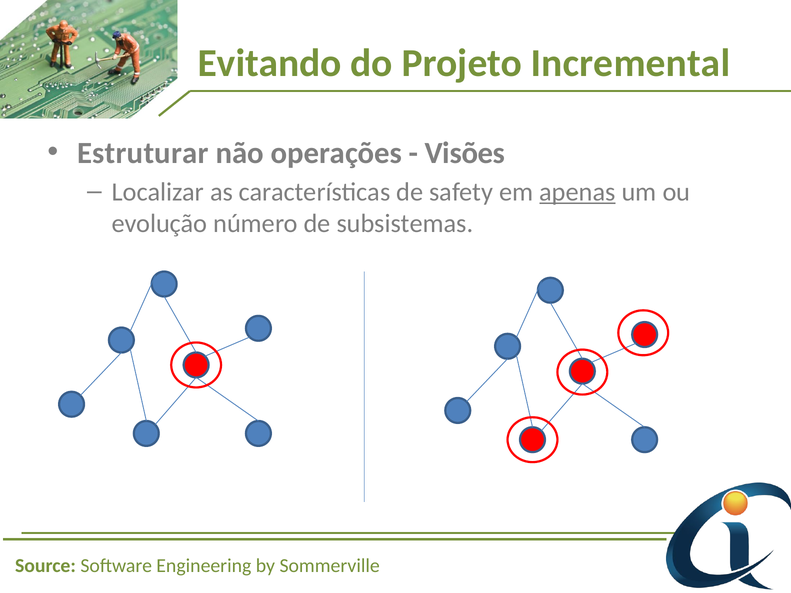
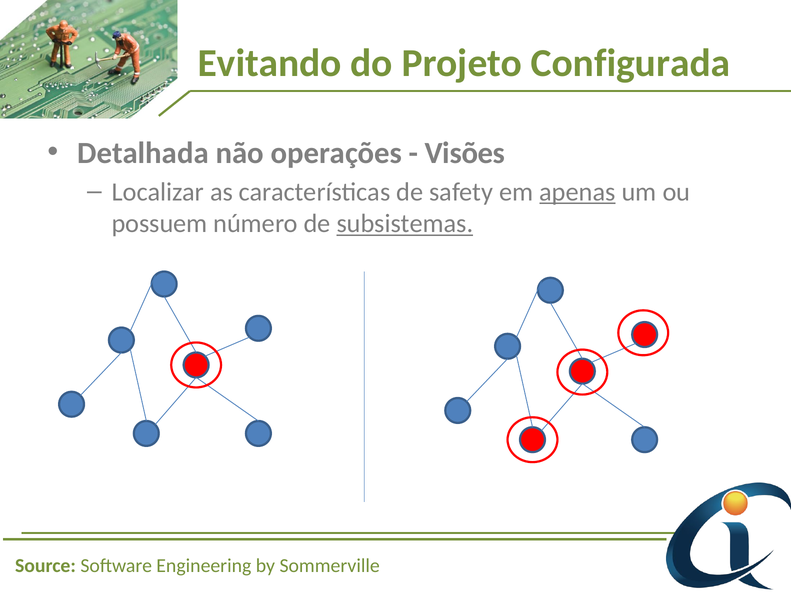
Incremental: Incremental -> Configurada (631, 63)
Estruturar: Estruturar -> Detalhada (143, 153)
evolução: evolução -> possuem (160, 224)
subsistemas underline: none -> present (405, 224)
